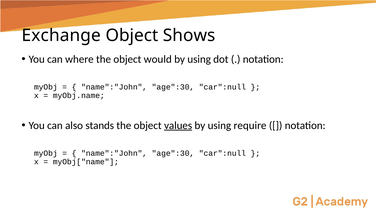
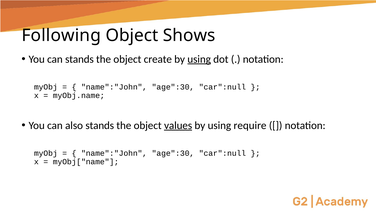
Exchange: Exchange -> Following (61, 35)
can where: where -> stands (79, 59)
would: would -> create (158, 59)
using underline: none -> present (199, 59)
